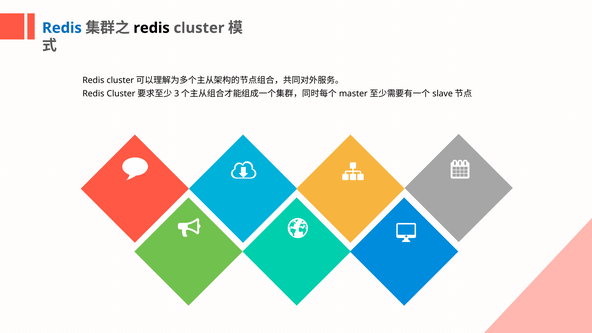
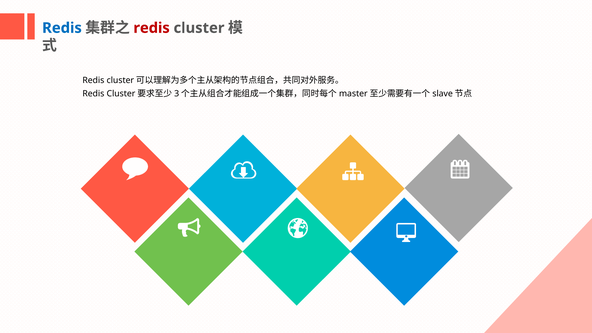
redis colour: black -> red (152, 28)
